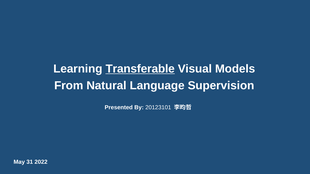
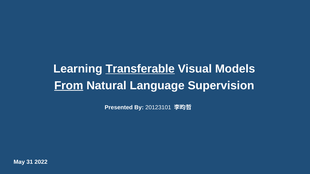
From underline: none -> present (69, 86)
